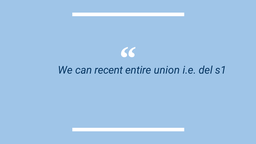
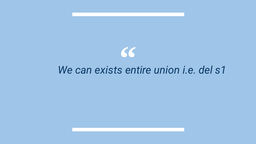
recent: recent -> exists (109, 70)
